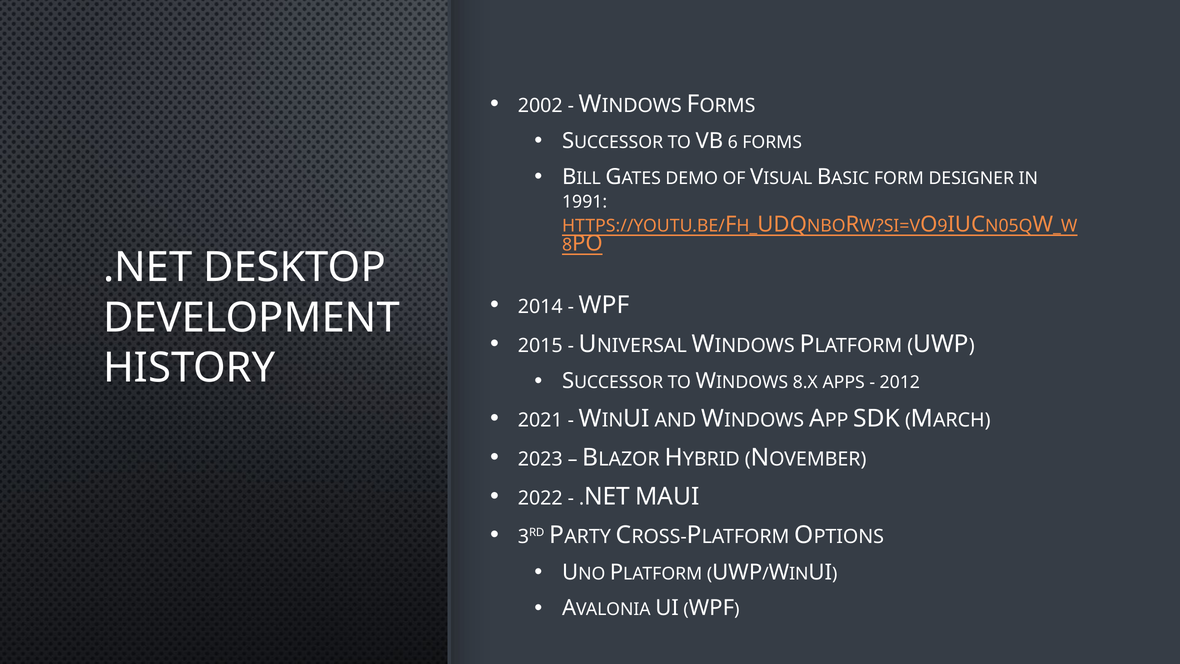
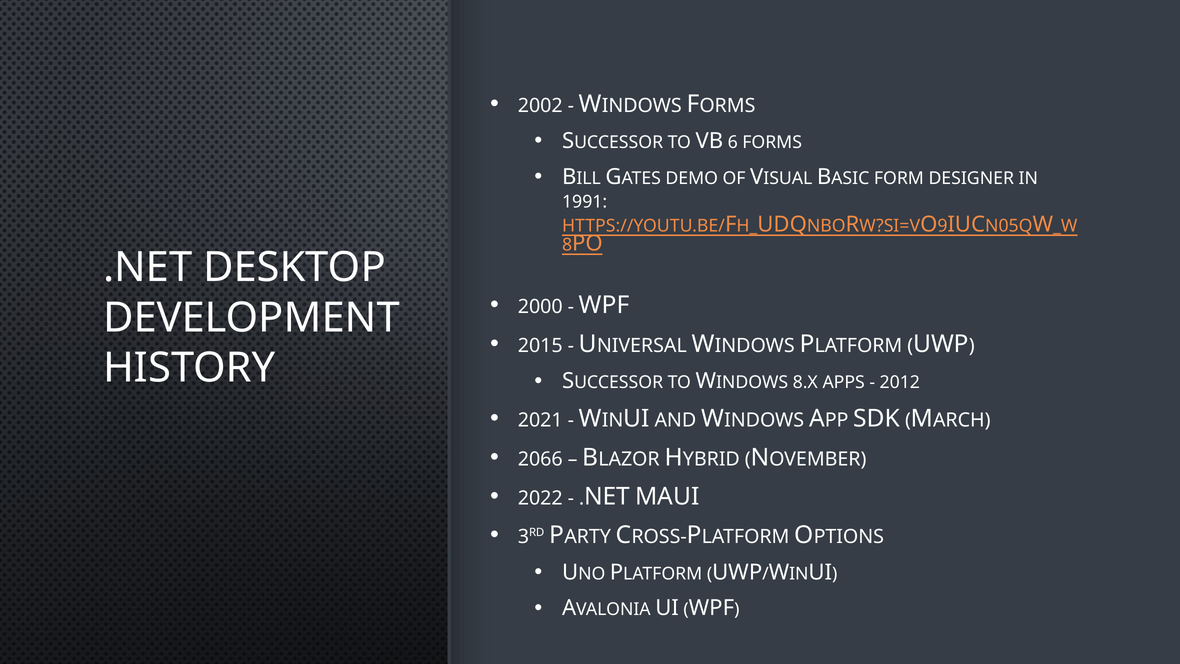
2014: 2014 -> 2000 (540, 307)
2023: 2023 -> 2066 (540, 459)
